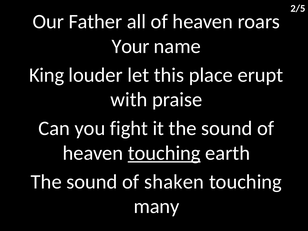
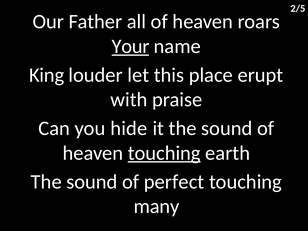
Your underline: none -> present (131, 46)
fight: fight -> hide (129, 128)
shaken: shaken -> perfect (174, 182)
